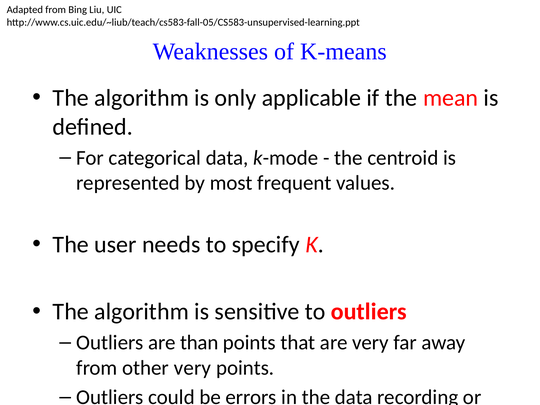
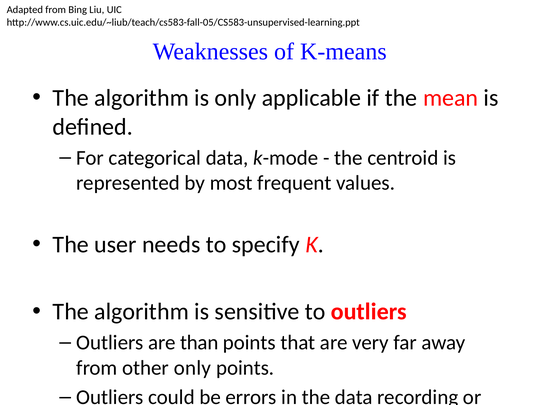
other very: very -> only (192, 368)
